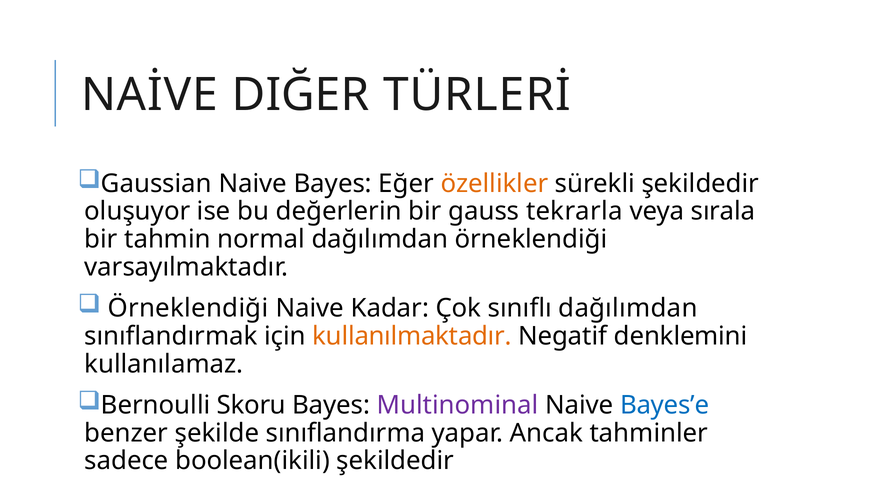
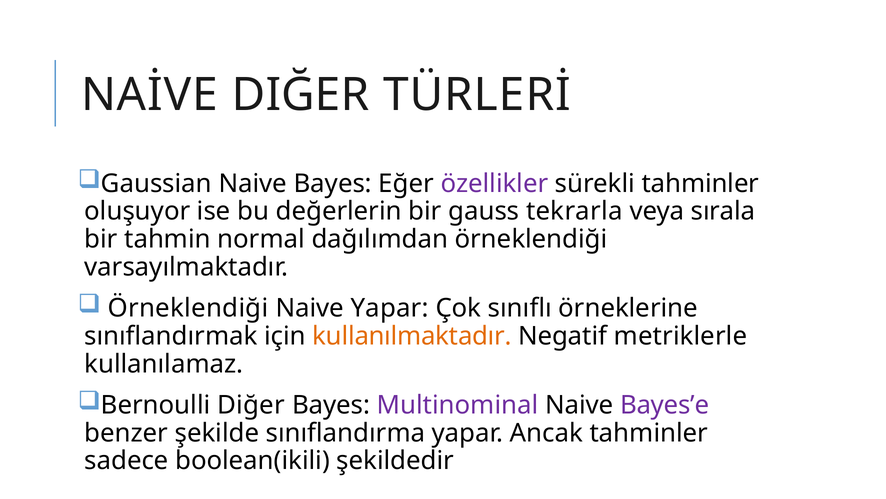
özellikler colour: orange -> purple (494, 183)
sürekli şekildedir: şekildedir -> tahminler (700, 183)
Naive Kadar: Kadar -> Yapar (390, 308)
sınıflı dağılımdan: dağılımdan -> örneklerine (628, 308)
denklemini: denklemini -> metriklerle (681, 336)
Bernoulli Skoru: Skoru -> Diğer (251, 405)
Bayes’e colour: blue -> purple (665, 405)
